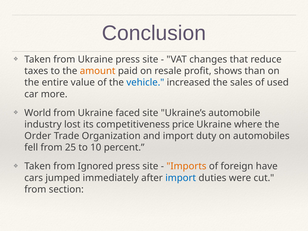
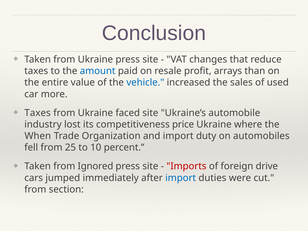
amount colour: orange -> blue (98, 71)
shows: shows -> arrays (228, 71)
World: World -> Taxes (38, 113)
Order: Order -> When (38, 136)
Imports colour: orange -> red (186, 166)
have: have -> drive (267, 166)
